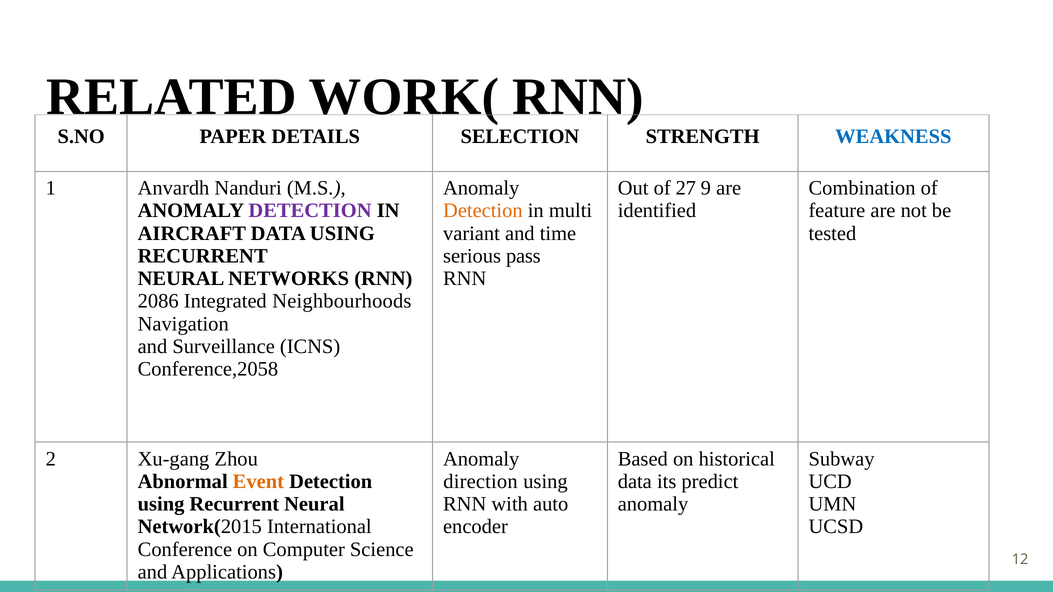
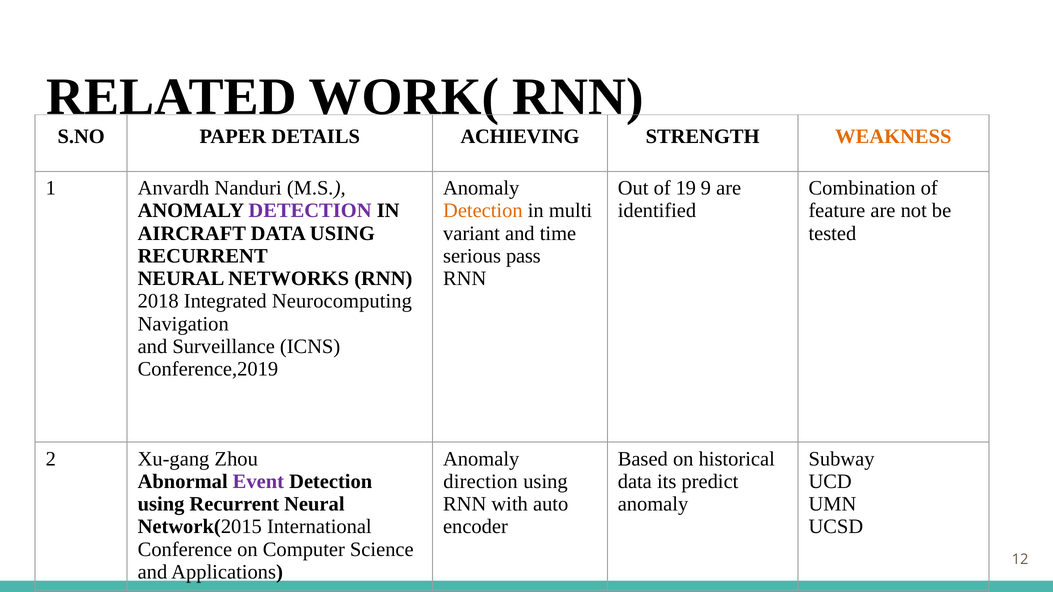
SELECTION: SELECTION -> ACHIEVING (520, 137)
WEAKNESS colour: blue -> orange (893, 137)
27: 27 -> 19 (686, 188)
2086: 2086 -> 2018 (158, 301)
Neighbourhoods: Neighbourhoods -> Neurocomputing (342, 301)
Conference,2058: Conference,2058 -> Conference,2019 (208, 369)
Event colour: orange -> purple (258, 482)
